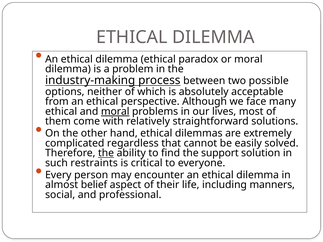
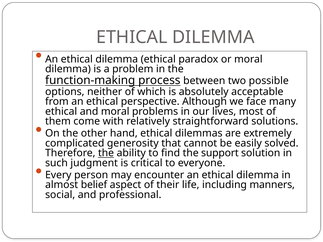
industry-making: industry-making -> function-making (90, 80)
moral underline: present -> none (115, 112)
regardless: regardless -> generosity (133, 143)
restraints: restraints -> judgment (94, 163)
